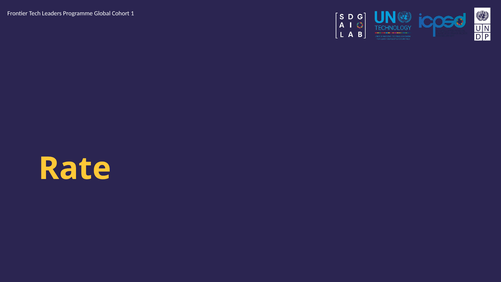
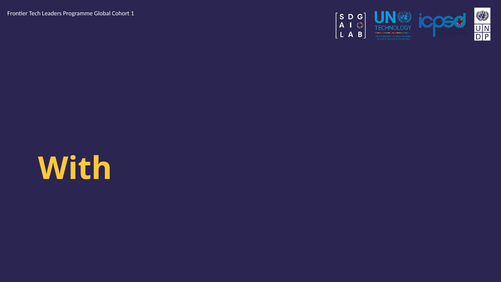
Rate: Rate -> With (75, 168)
